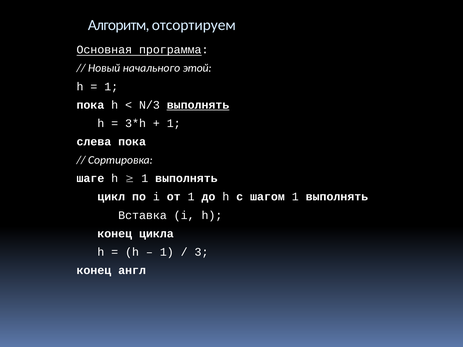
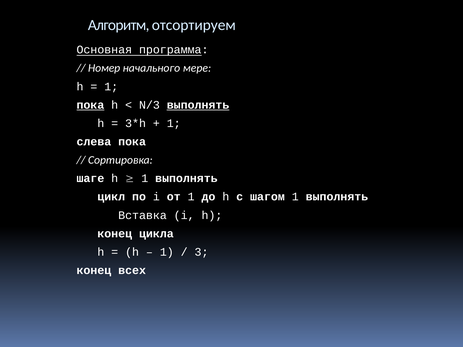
Новый: Новый -> Номер (104, 68)
этой: этой -> мере (197, 68)
пока underline: none -> present (90, 105)
англ: англ -> всех (132, 271)
